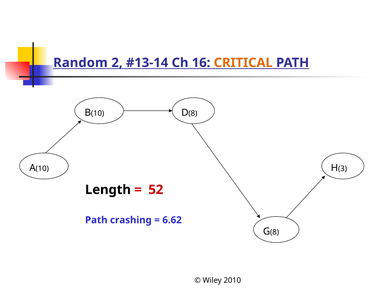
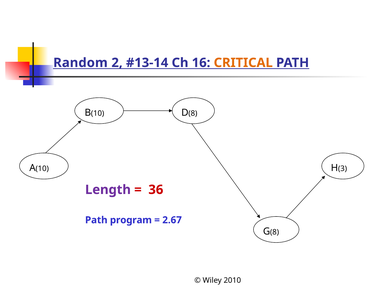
Length colour: black -> purple (108, 189)
52: 52 -> 36 (156, 189)
crashing: crashing -> program (131, 220)
6.62: 6.62 -> 2.67 (172, 220)
